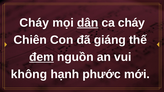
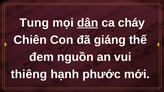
Cháy: Cháy -> Tung (34, 23)
đem underline: present -> none (42, 57)
không: không -> thiêng (29, 74)
